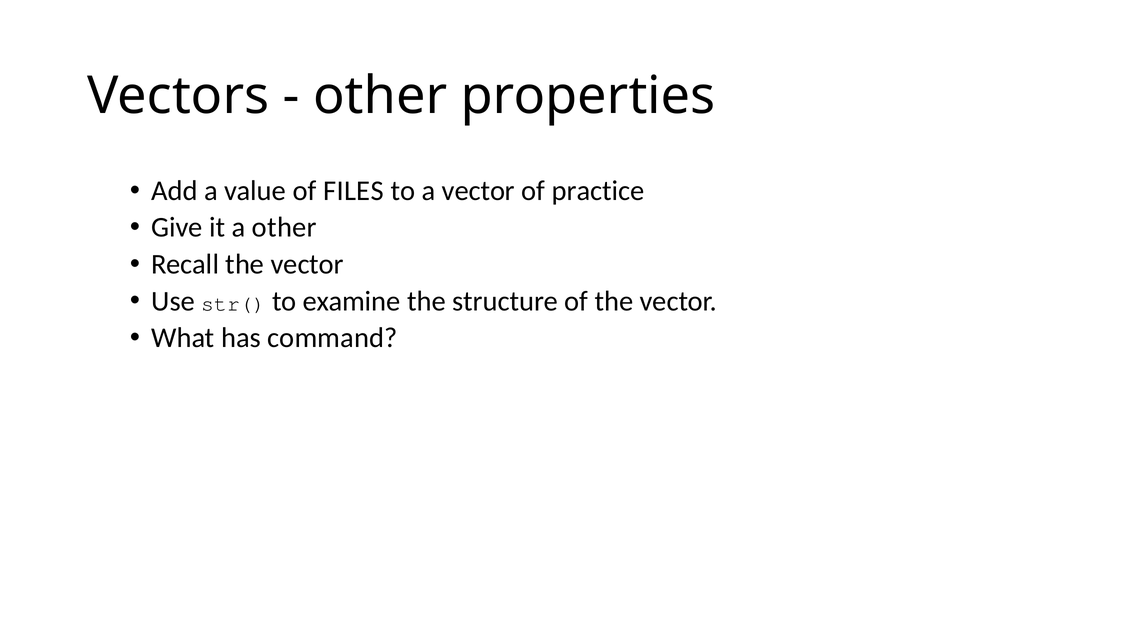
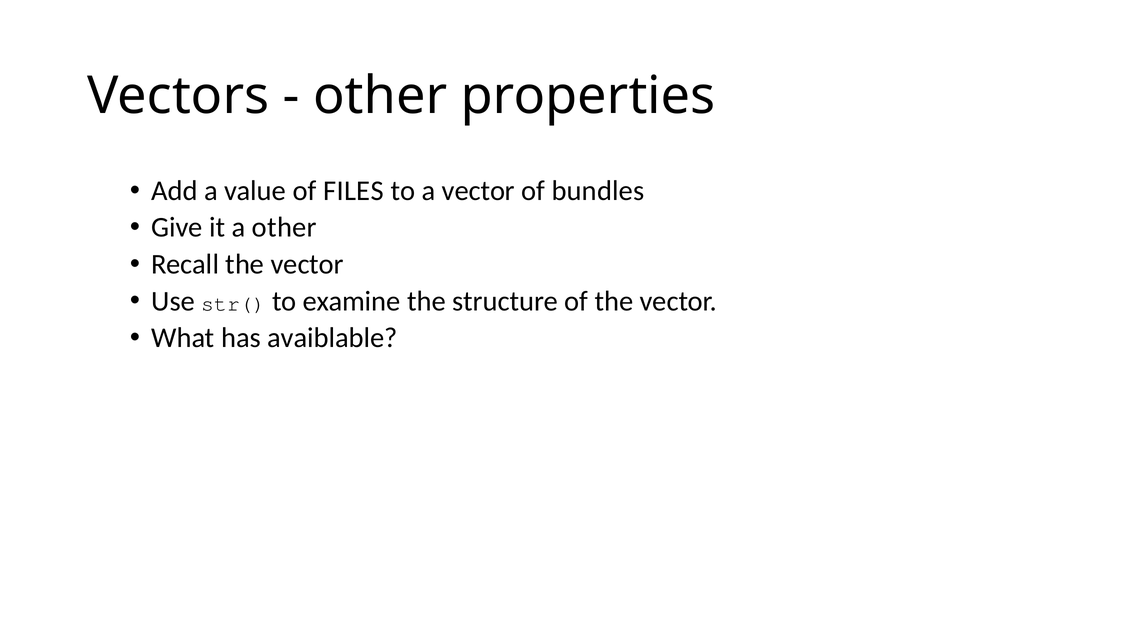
practice: practice -> bundles (598, 191)
command: command -> avaiblable (332, 338)
